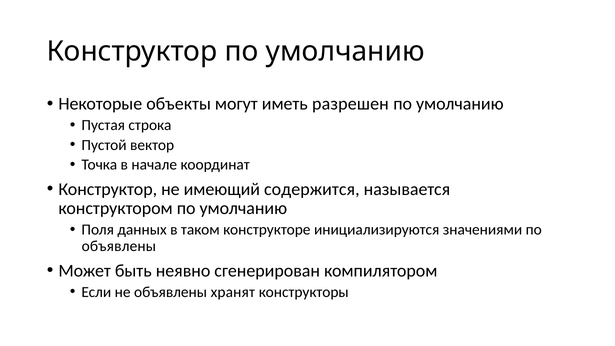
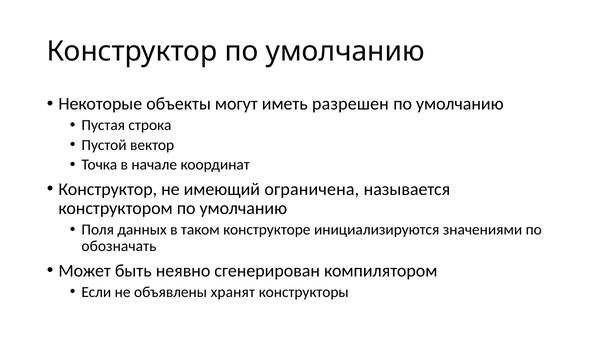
содержится: содержится -> ограничена (312, 189)
объявлены: объявлены -> обозначать (119, 246)
